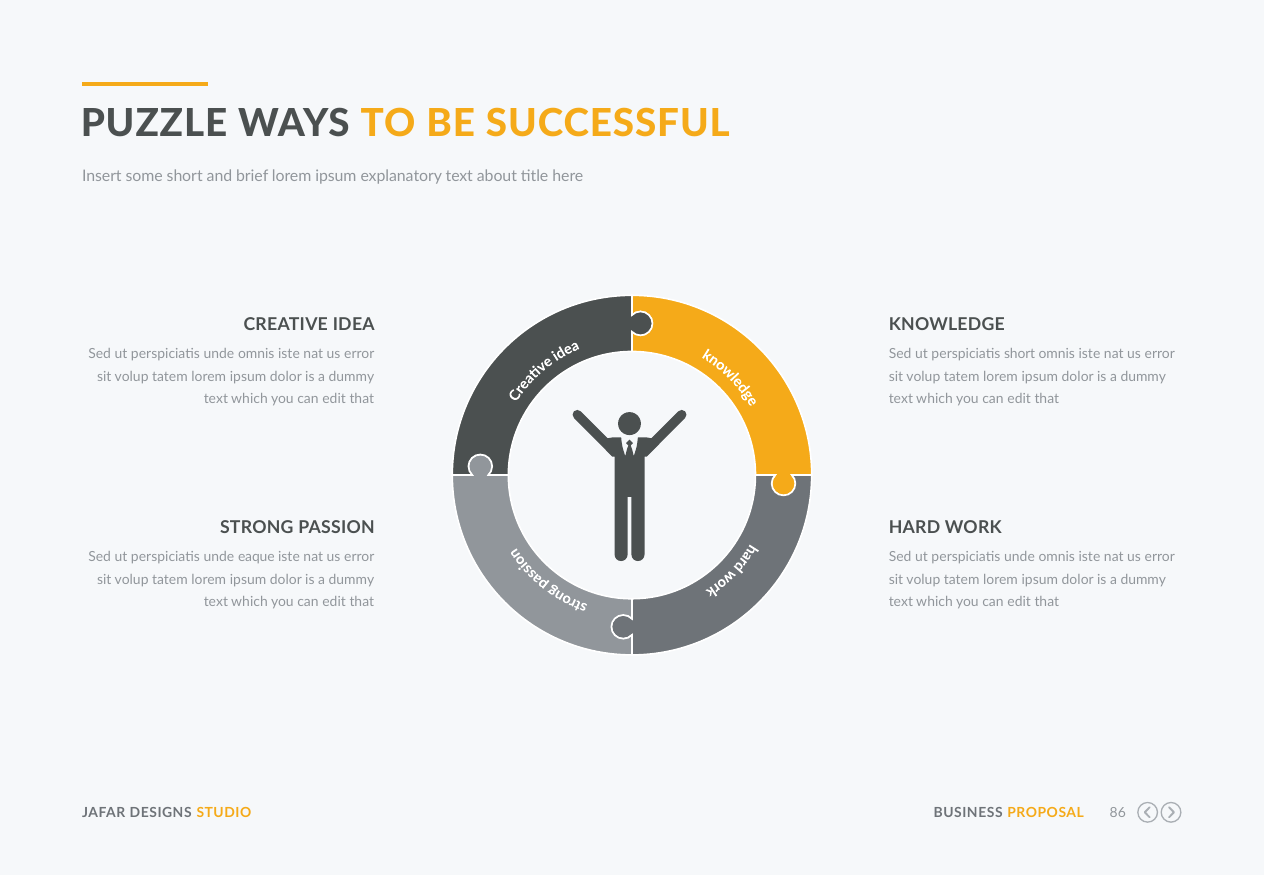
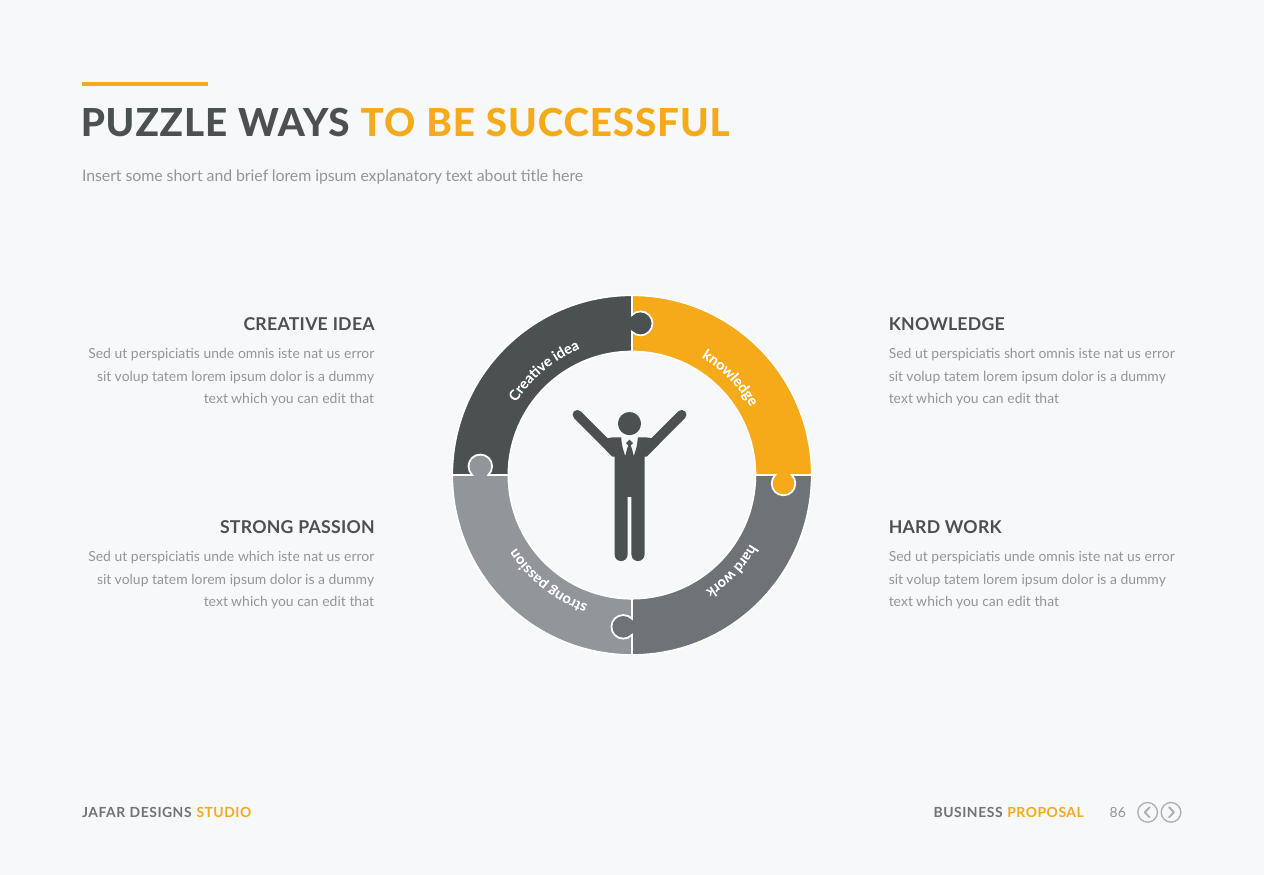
unde eaque: eaque -> which (256, 557)
